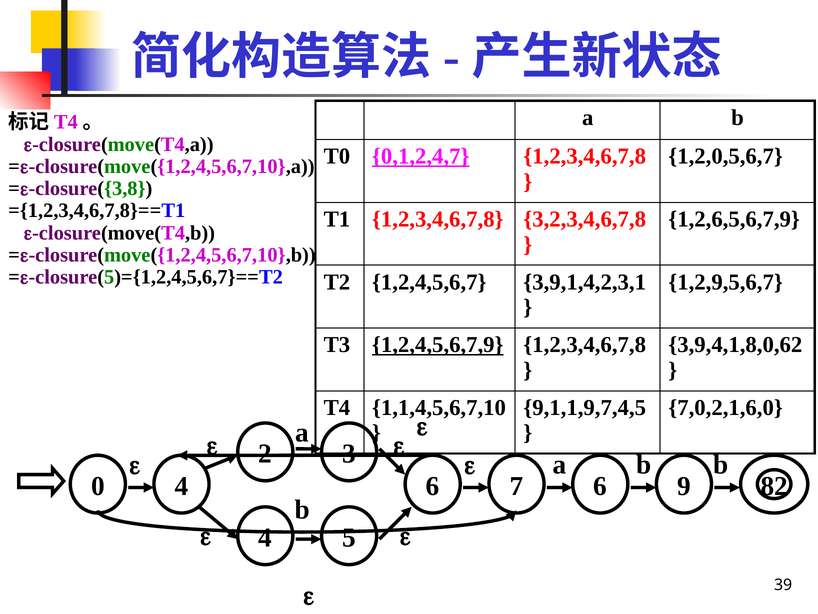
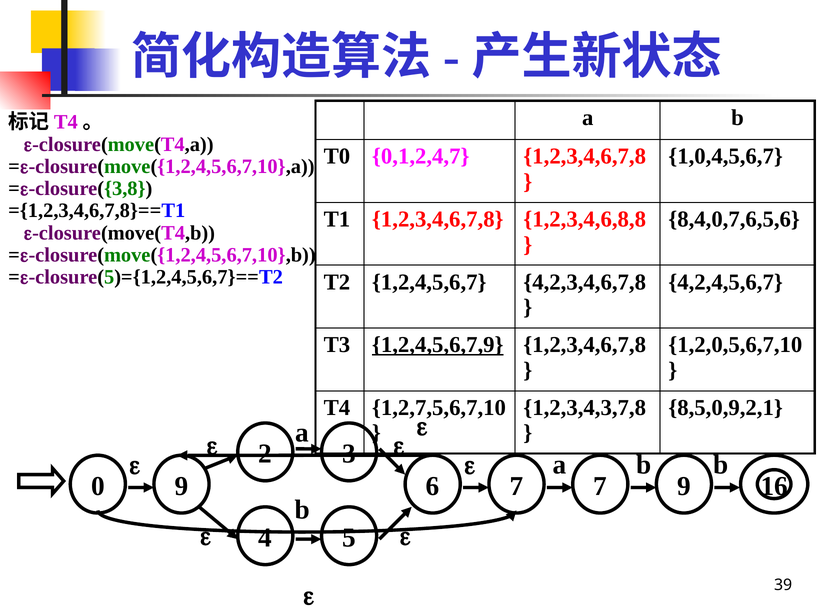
0,1,2,4,7 underline: present -> none (421, 156)
1,2,0,5,6,7: 1,2,0,5,6,7 -> 1,0,4,5,6,7 (726, 156)
3,2,3,4,6,7,8: 3,2,3,4,6,7,8 -> 1,2,3,4,6,8,8 (585, 219)
1,2,6,5,6,7,9: 1,2,6,5,6,7,9 -> 8,4,0,7,6,5,6 (734, 219)
3,9,1,4,2,3,1: 3,9,1,4,2,3,1 -> 4,2,3,4,6,7,8 (585, 282)
1,2,9,5,6,7: 1,2,9,5,6,7 -> 4,2,4,5,6,7 (726, 282)
3,9,4,1,8,0,62: 3,9,4,1,8,0,62 -> 1,2,0,5,6,7,10 (735, 345)
1,1,4,5,6,7,10: 1,1,4,5,6,7,10 -> 1,2,7,5,6,7,10 (439, 407)
9,1,1,9,7,4,5: 9,1,1,9,7,4,5 -> 1,2,3,4,3,7,8 (585, 407)
7,0,2,1,6,0: 7,0,2,1,6,0 -> 8,5,0,9,2,1 (726, 407)
0 4: 4 -> 9 (181, 486)
7 6: 6 -> 7 (600, 486)
82: 82 -> 16 (774, 486)
